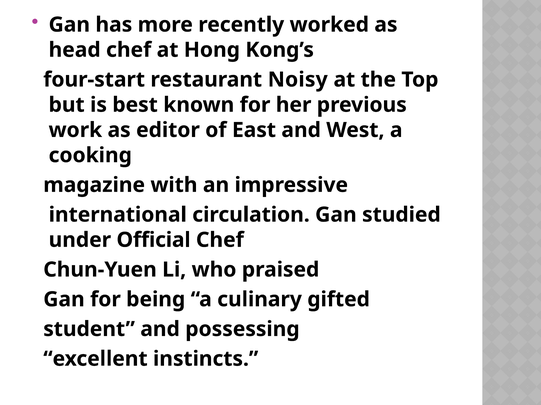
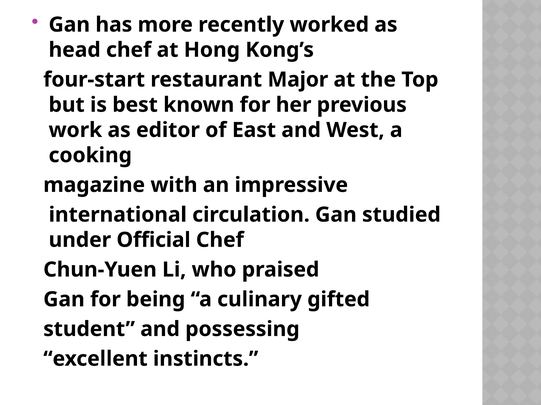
Noisy: Noisy -> Major (298, 80)
